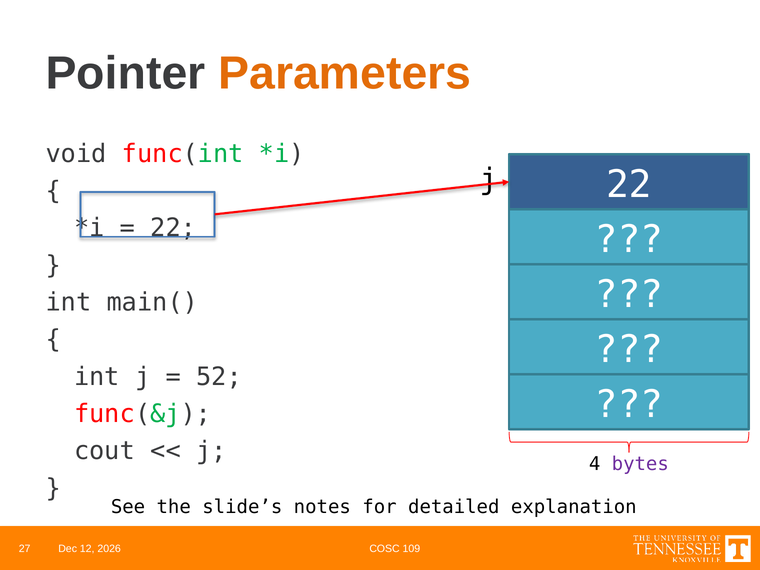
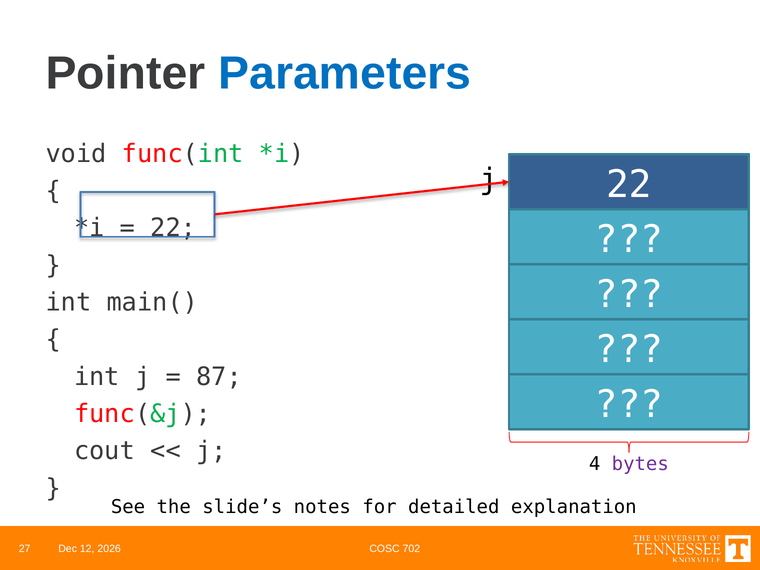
Parameters colour: orange -> blue (345, 74)
52: 52 -> 87 (219, 377)
109: 109 -> 702 (411, 549)
